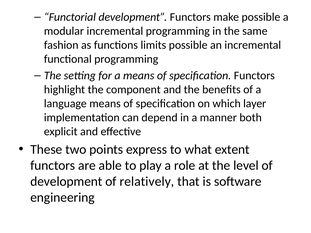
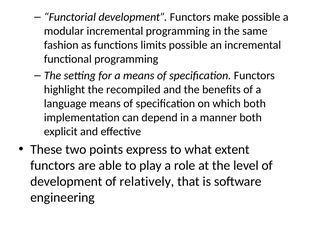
component: component -> recompiled (133, 90)
which layer: layer -> both (255, 104)
